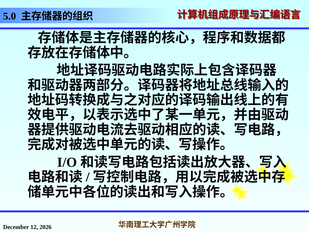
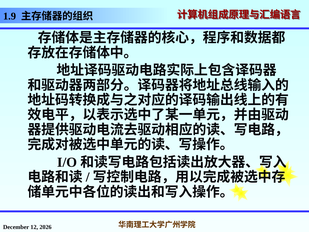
5.0: 5.0 -> 1.9 (10, 16)
